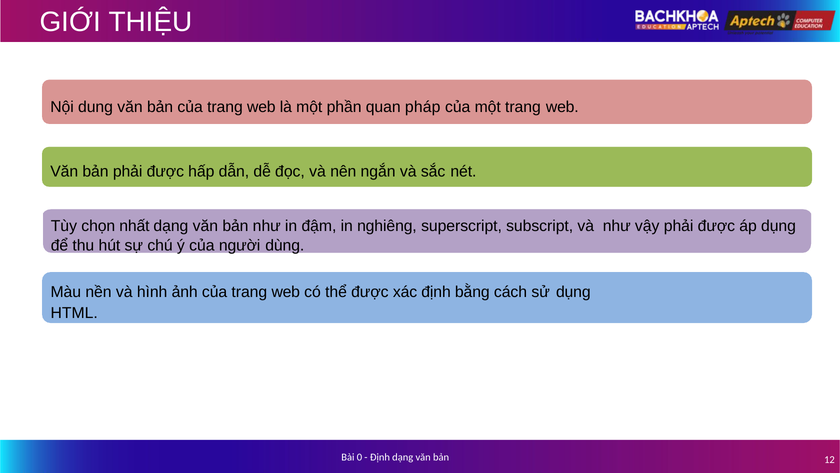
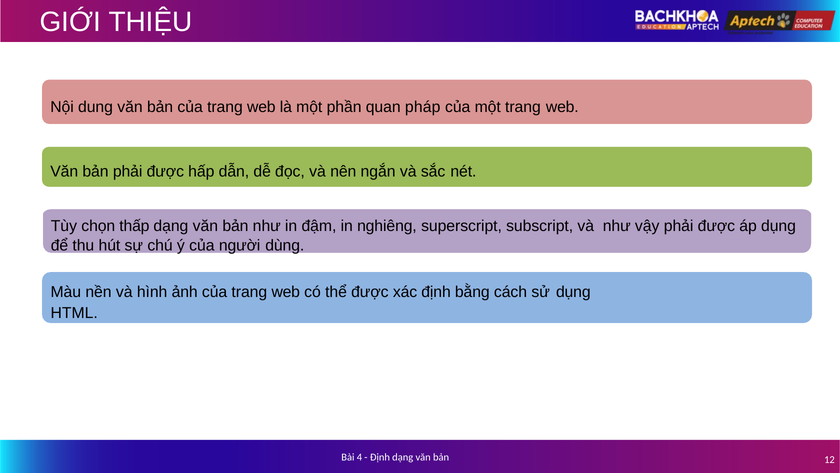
nhất: nhất -> thấp (134, 226)
0: 0 -> 4 (359, 457)
